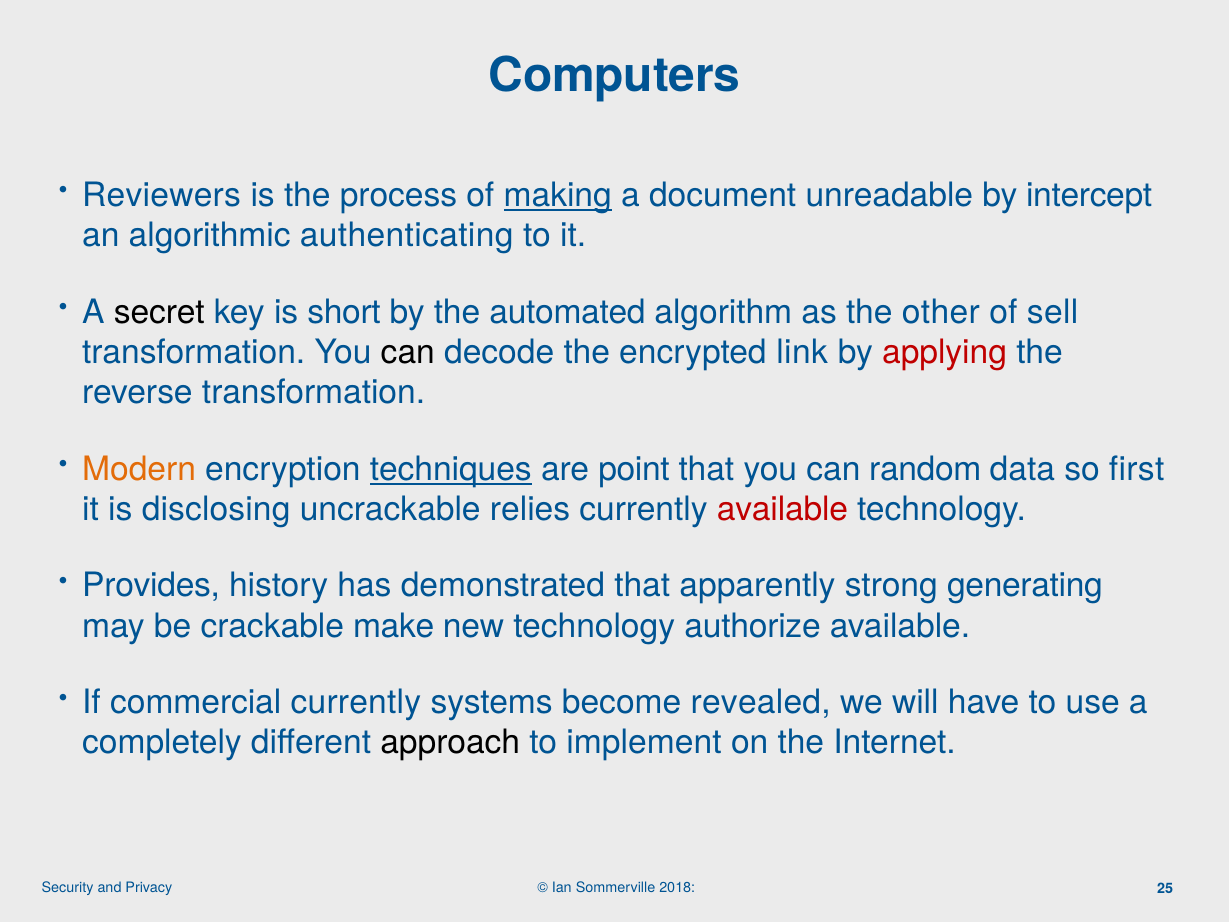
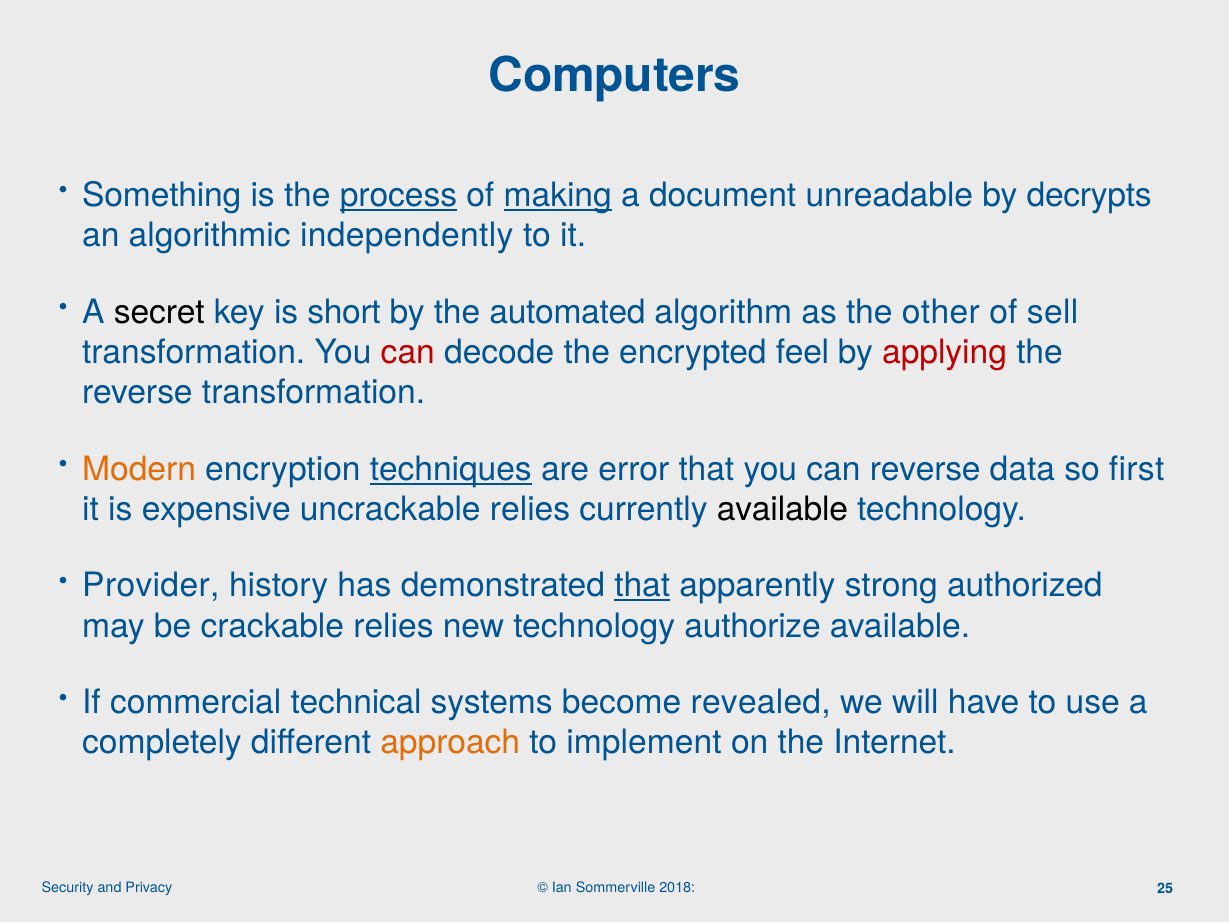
Reviewers: Reviewers -> Something (162, 195)
process underline: none -> present (398, 195)
intercept: intercept -> decrypts (1089, 195)
authenticating: authenticating -> independently (407, 236)
can colour: black -> red (408, 352)
link: link -> feel (802, 352)
point: point -> error (634, 469)
can random: random -> reverse (925, 469)
disclosing: disclosing -> expensive (216, 509)
available colour: red -> black (782, 509)
Provides: Provides -> Provider (151, 586)
that underline: none -> present (642, 586)
generating: generating -> authorized (1025, 586)
crackable make: make -> relies (393, 626)
commercial currently: currently -> technical (356, 702)
approach colour: black -> orange (450, 743)
